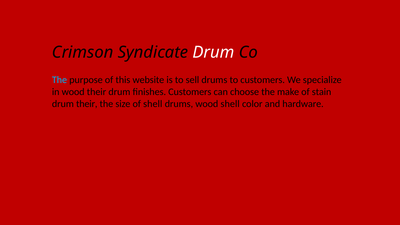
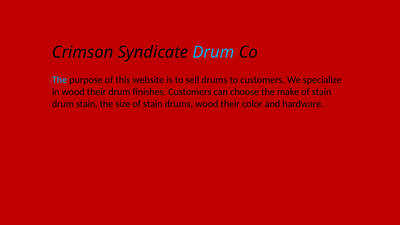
Drum colour: white -> light blue (214, 52)
drum their: their -> stain (87, 104)
size of shell: shell -> stain (153, 104)
drums wood shell: shell -> their (230, 104)
